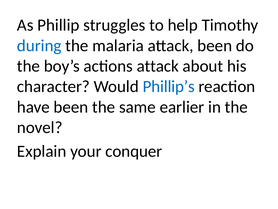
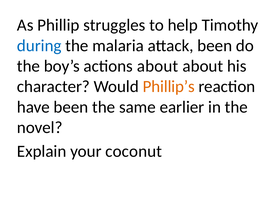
actions attack: attack -> about (158, 66)
Phillip’s colour: blue -> orange (169, 86)
conquer: conquer -> coconut (134, 151)
